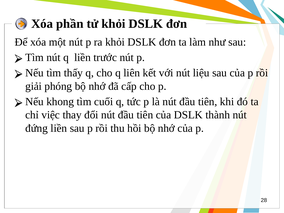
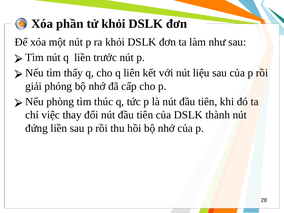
khong: khong -> phòng (60, 102)
cuối: cuối -> thúc (104, 102)
